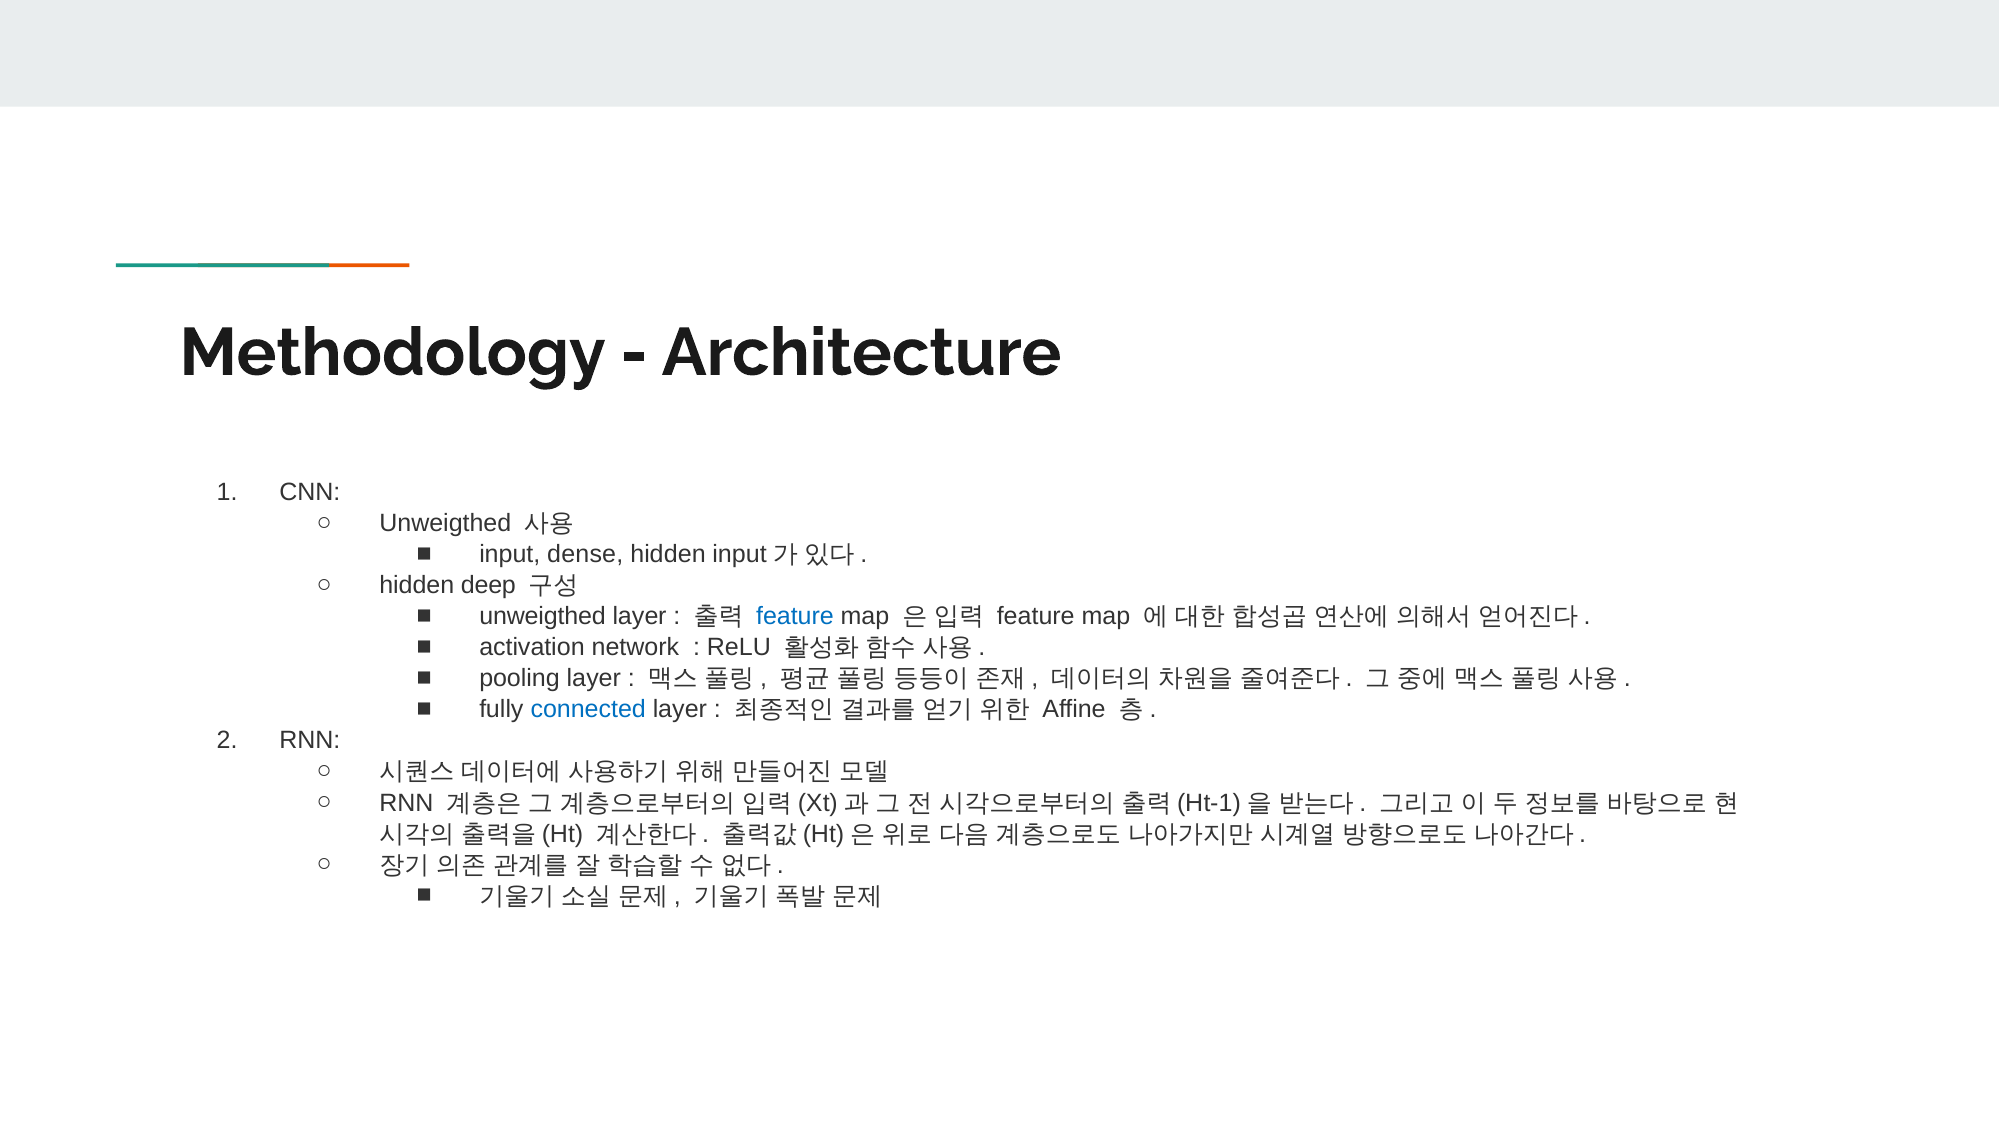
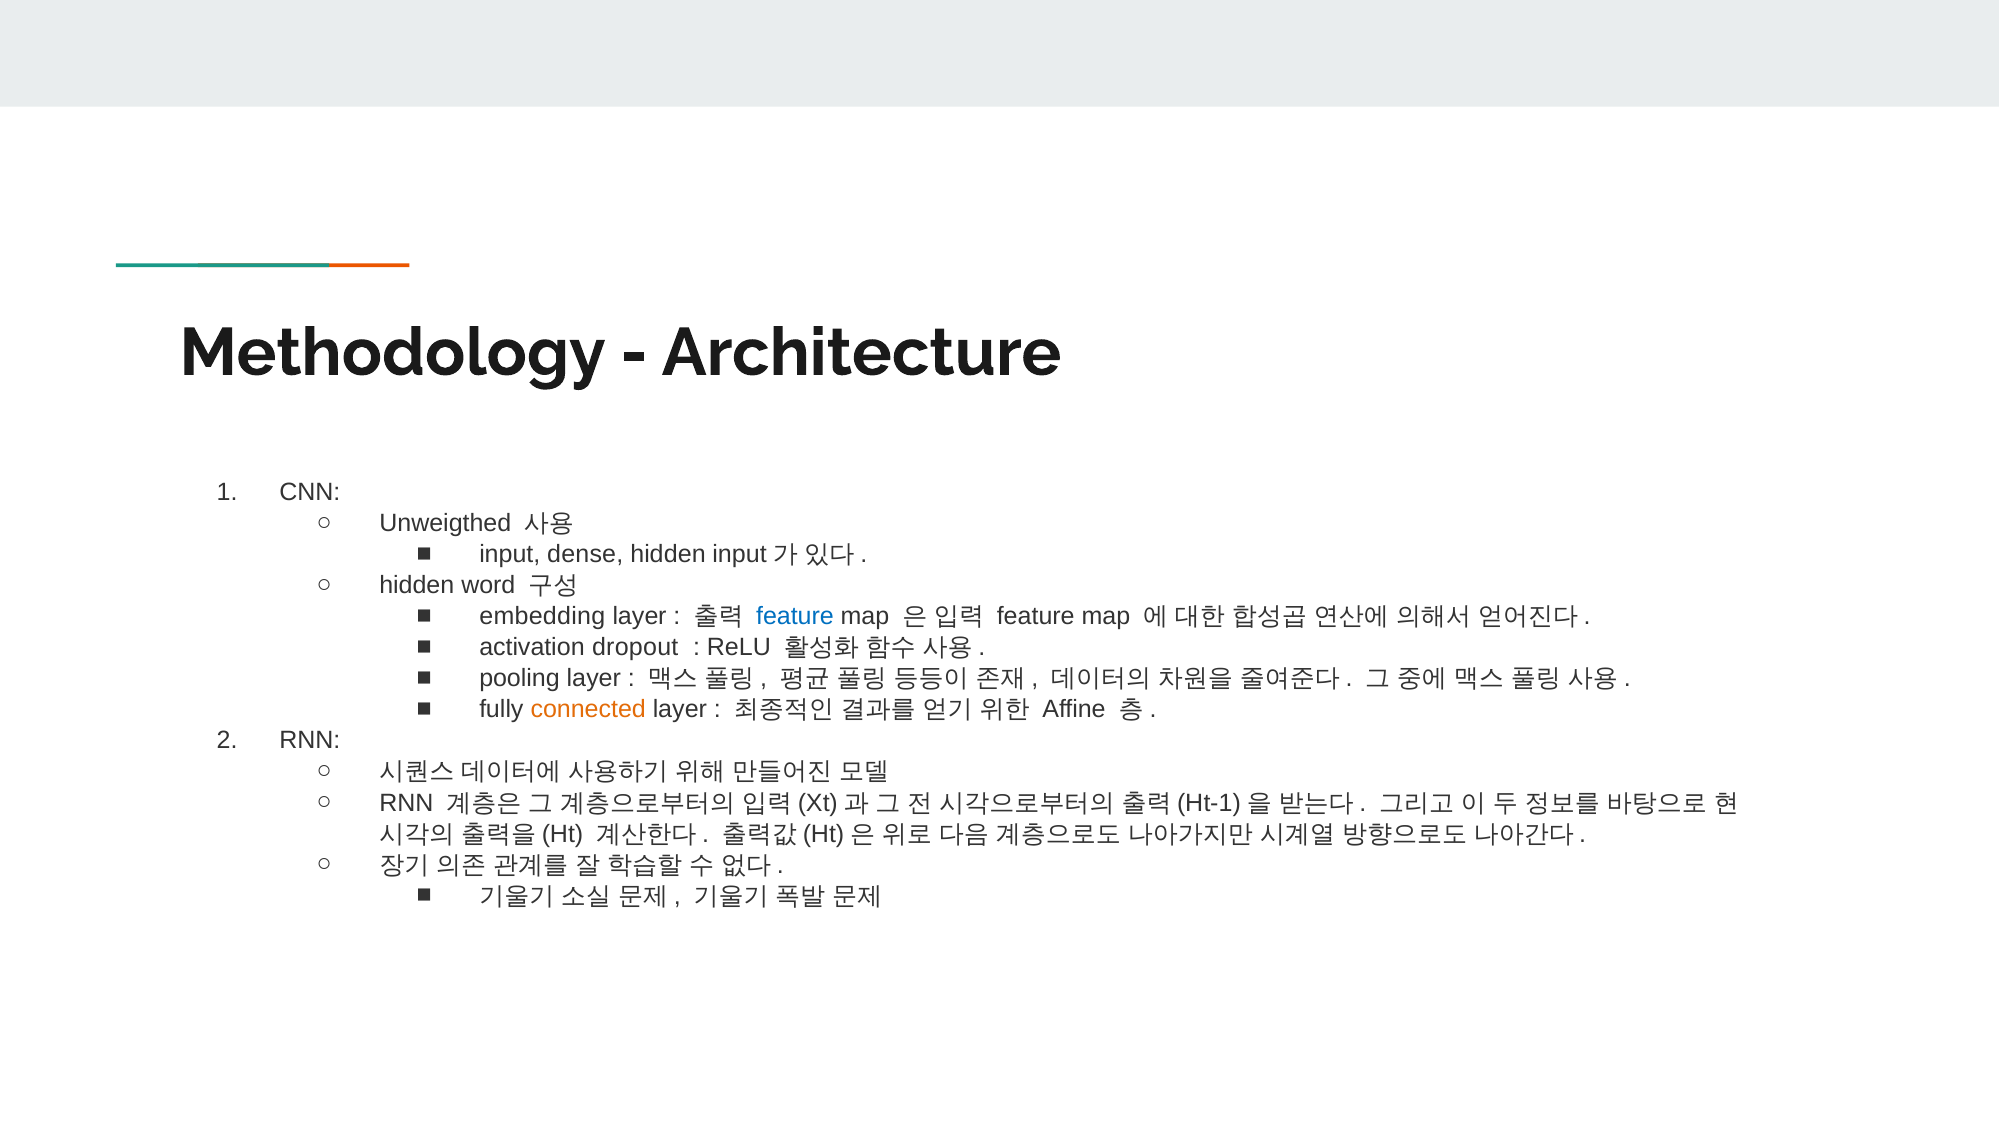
deep: deep -> word (488, 586)
unweigthed: unweigthed -> embedding (542, 617)
network: network -> dropout (635, 648)
connected colour: blue -> orange (588, 710)
